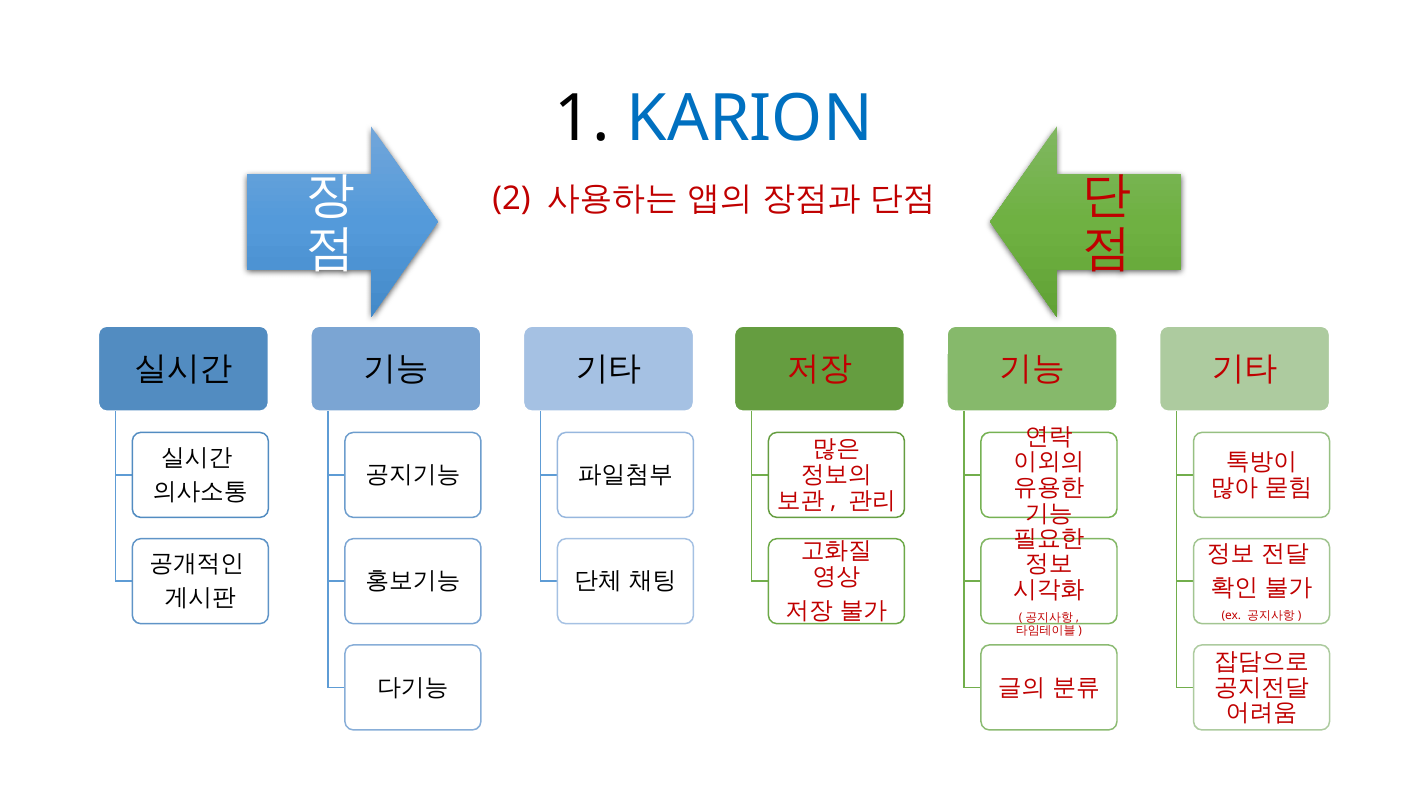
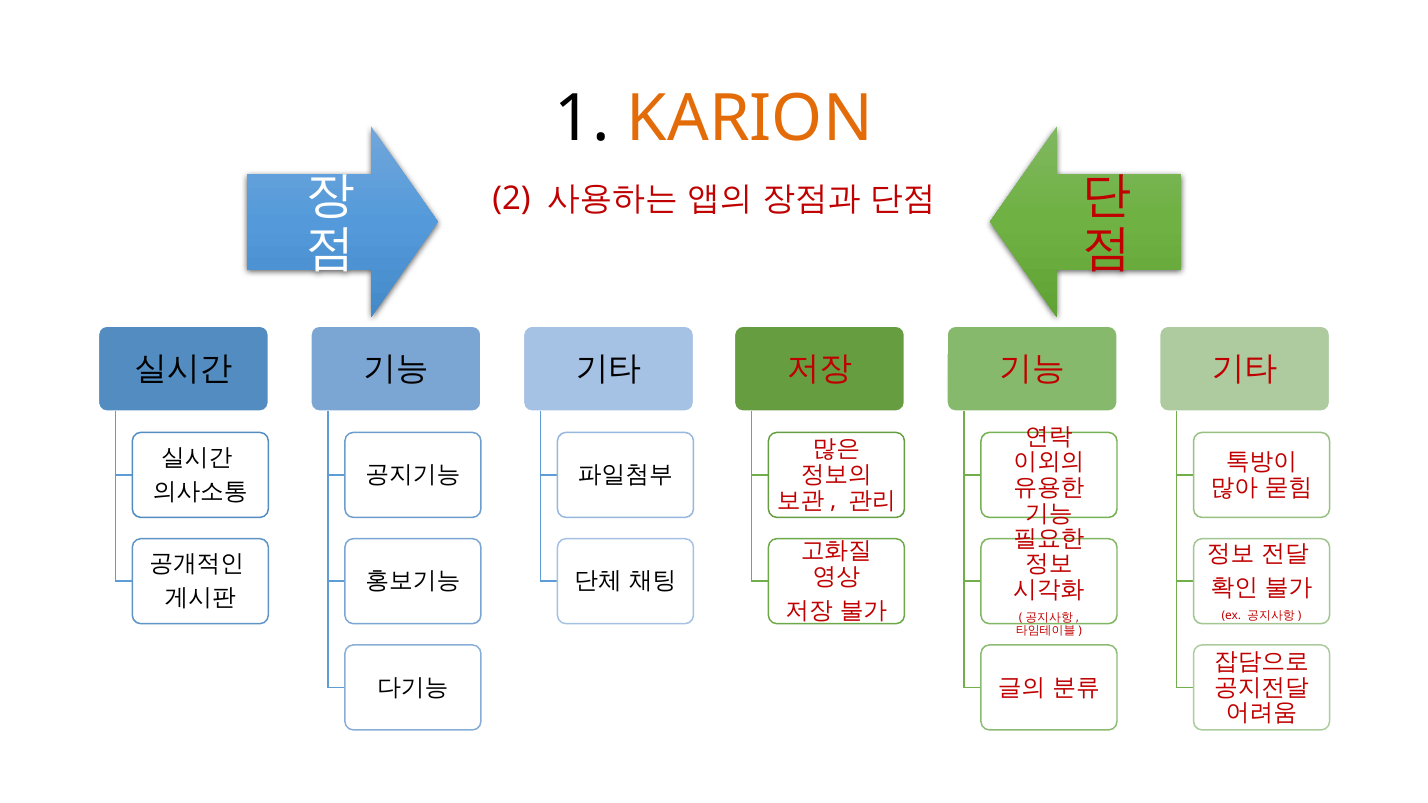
KARION colour: blue -> orange (750, 118)
